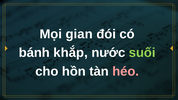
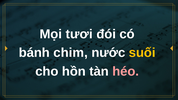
gian: gian -> tươi (79, 34)
khắp: khắp -> chim (71, 53)
suối colour: light green -> yellow (142, 53)
